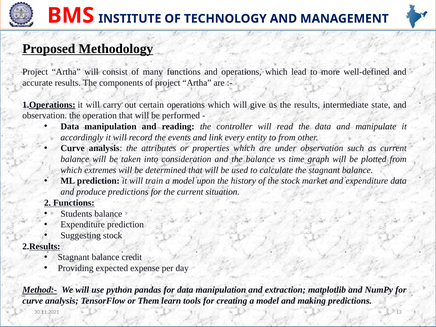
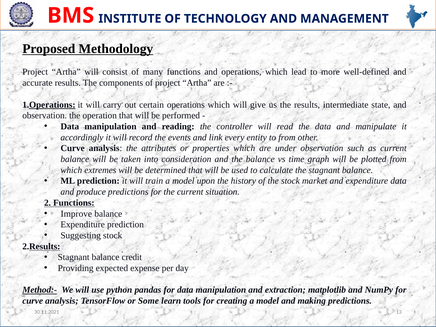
Students: Students -> Improve (76, 214)
Them: Them -> Some (148, 301)
